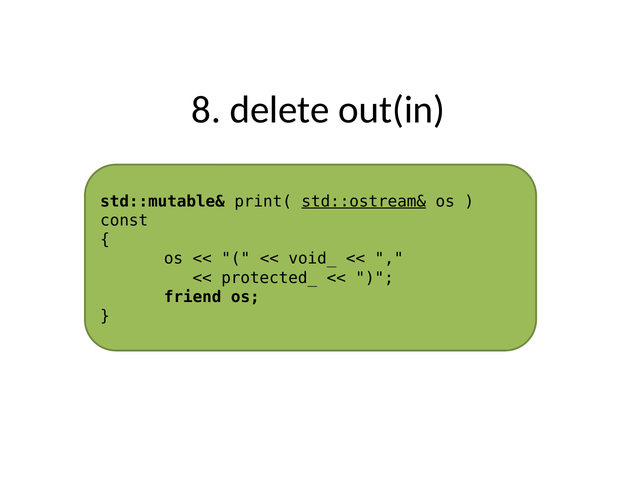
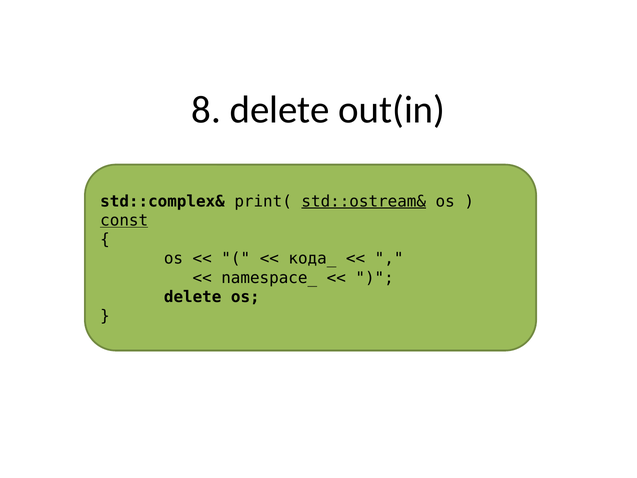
std::mutable&: std::mutable& -> std::complex& (163, 201)
const underline: none -> present (124, 220)
void_: void_ -> кода_ (312, 259)
protected_: protected_ -> namespace_ (269, 278)
friend: friend -> delete (193, 297)
